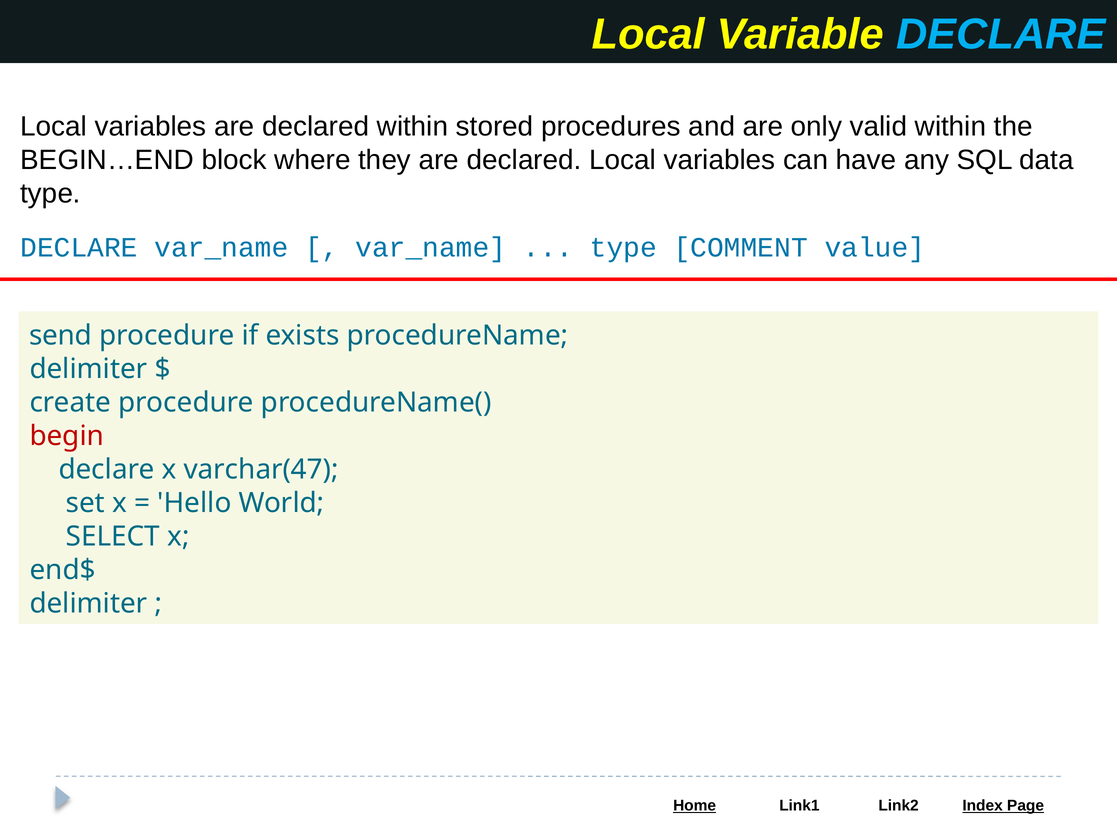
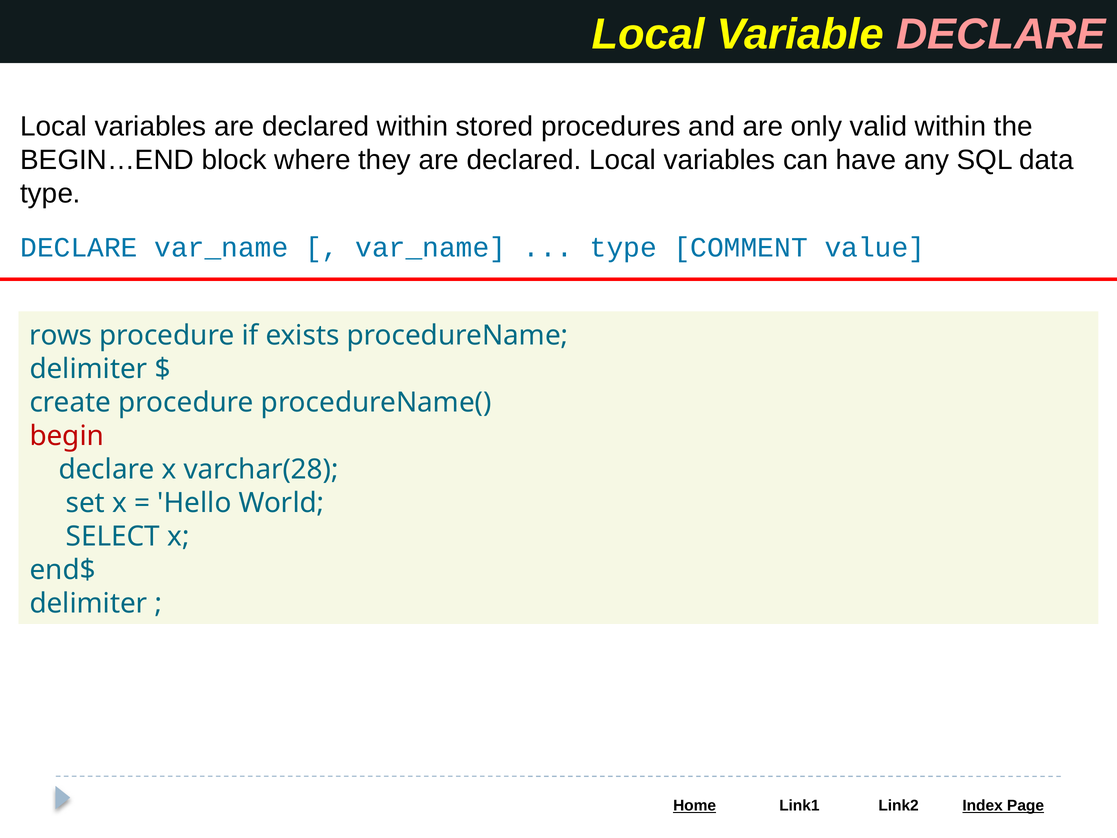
DECLARE colour: light blue -> pink (1001, 35)
send: send -> rows (61, 335)
varchar(47: varchar(47 -> varchar(28 (261, 469)
